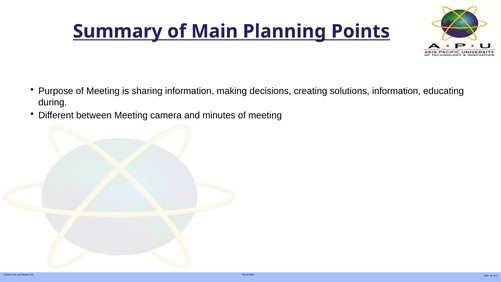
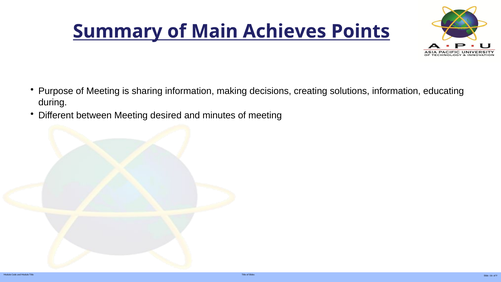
Planning: Planning -> Achieves (285, 31)
camera: camera -> desired (166, 115)
